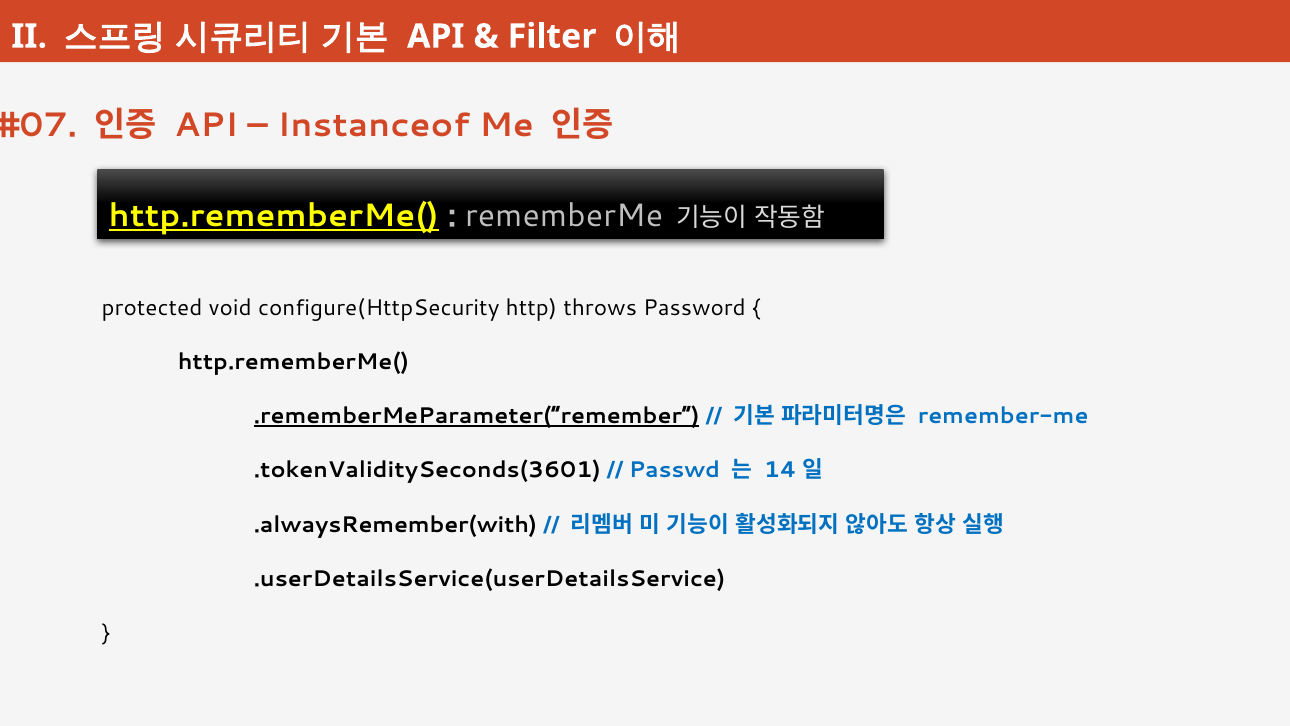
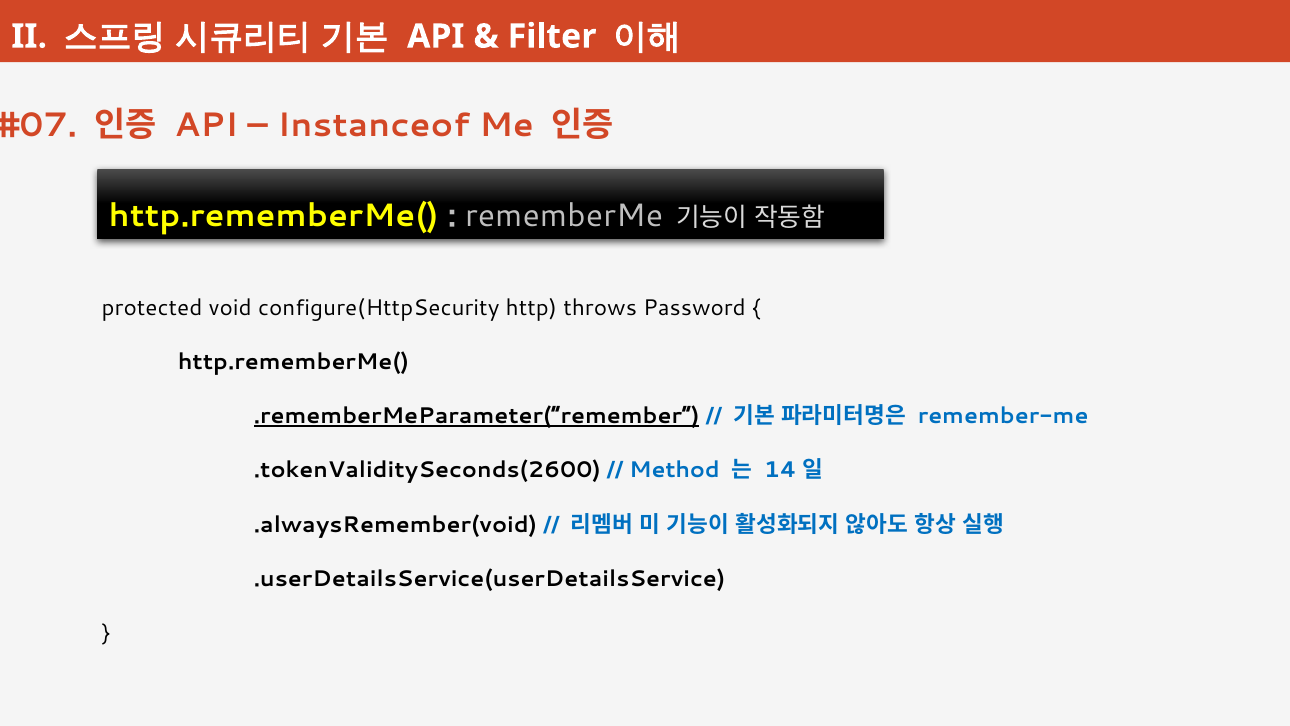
http.rememberMe( underline: present -> none (274, 216)
.tokenValiditySeconds(3601: .tokenValiditySeconds(3601 -> .tokenValiditySeconds(2600 (427, 470)
Passwd: Passwd -> Method (675, 470)
.alwaysRemember(with: .alwaysRemember(with -> .alwaysRemember(void (395, 524)
